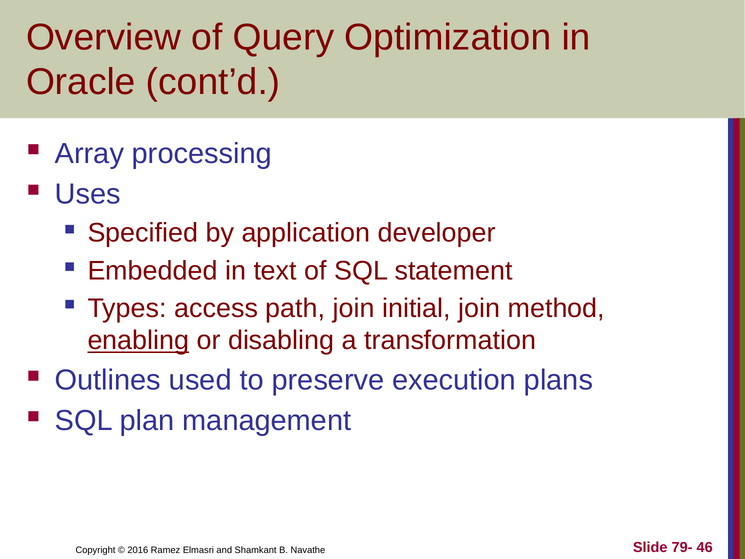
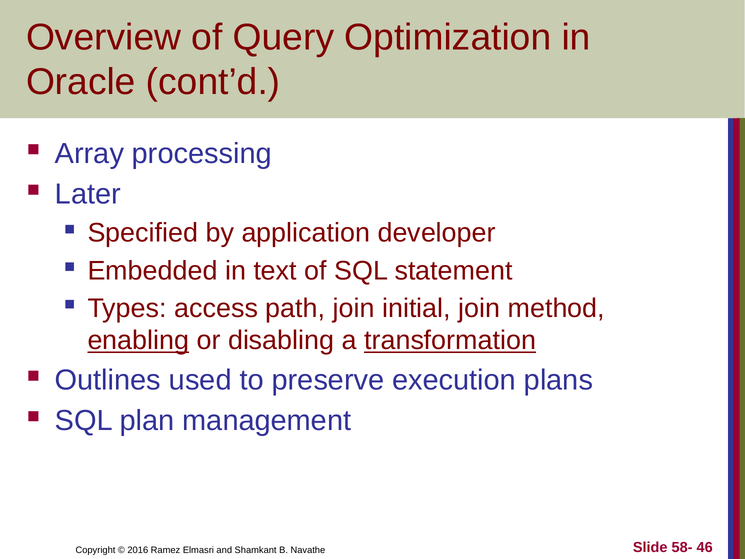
Uses: Uses -> Later (88, 194)
transformation underline: none -> present (450, 340)
79-: 79- -> 58- (682, 547)
